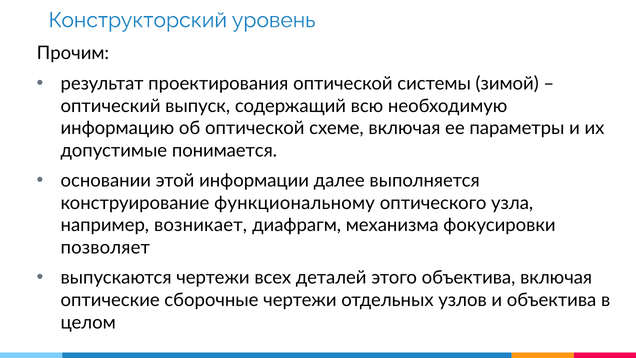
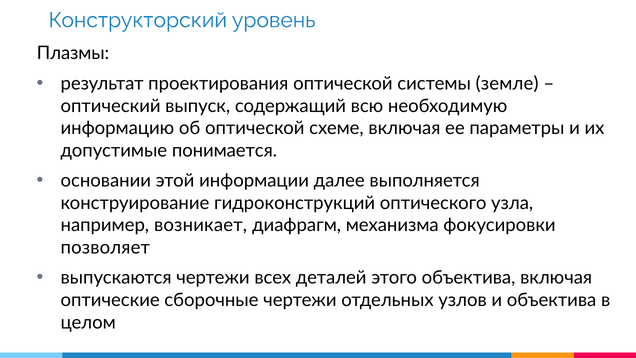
Прочим: Прочим -> Плазмы (73, 53)
зимой: зимой -> земле (507, 84)
функциональному: функциональному -> гидроконструкций (295, 203)
